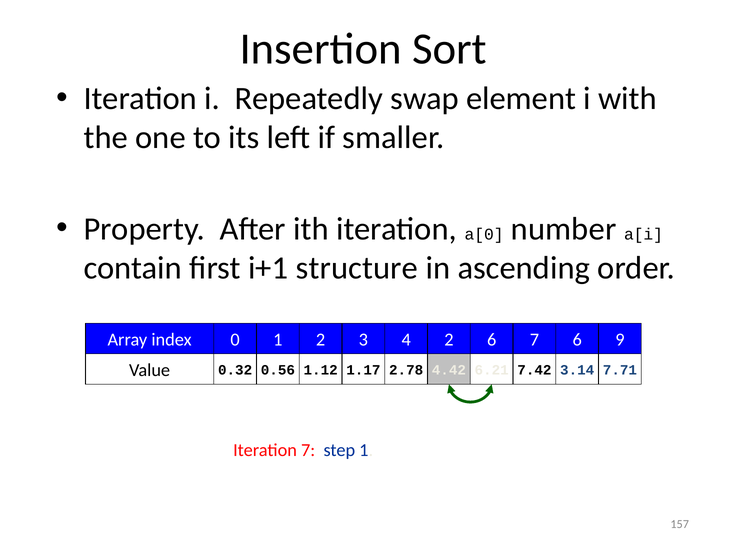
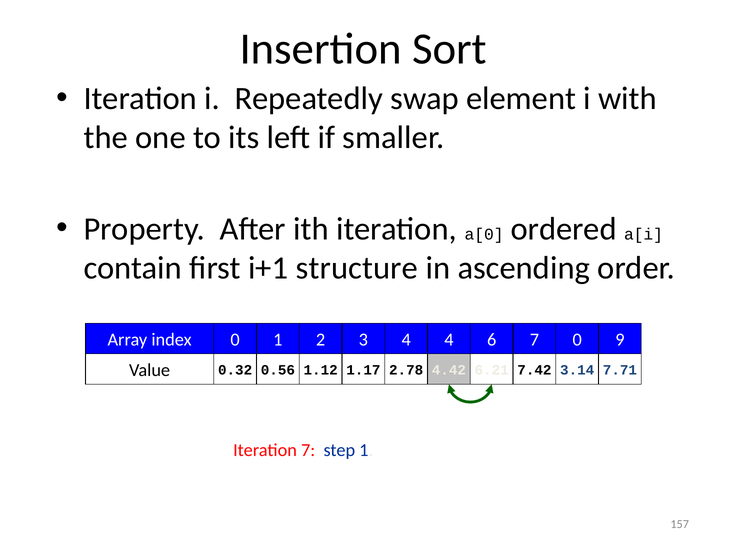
number: number -> ordered (564, 229)
4 2: 2 -> 4 (449, 340)
1 6: 6 -> 0 (577, 340)
